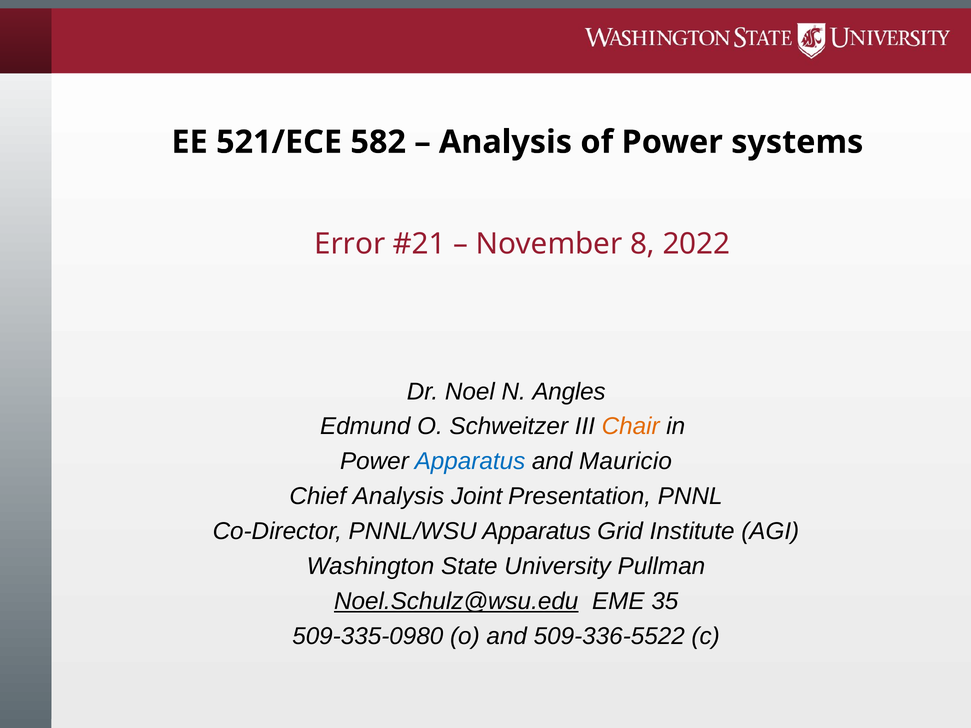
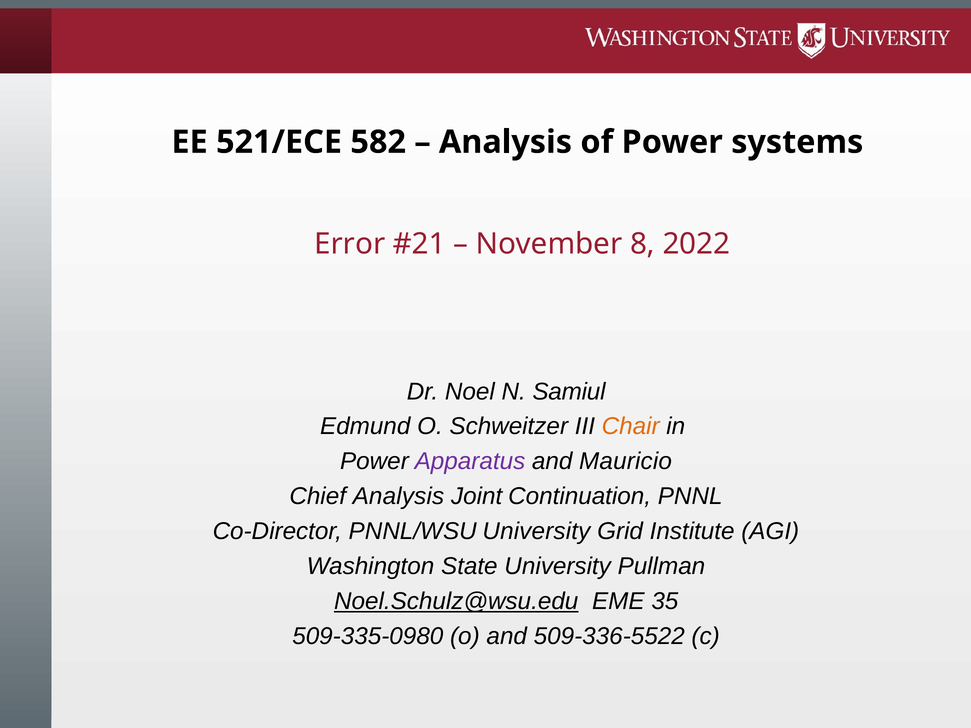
Angles: Angles -> Samiul (569, 392)
Apparatus colour: blue -> purple (470, 462)
Presentation: Presentation -> Continuation (580, 496)
PNNL/WSU Apparatus: Apparatus -> University (536, 531)
